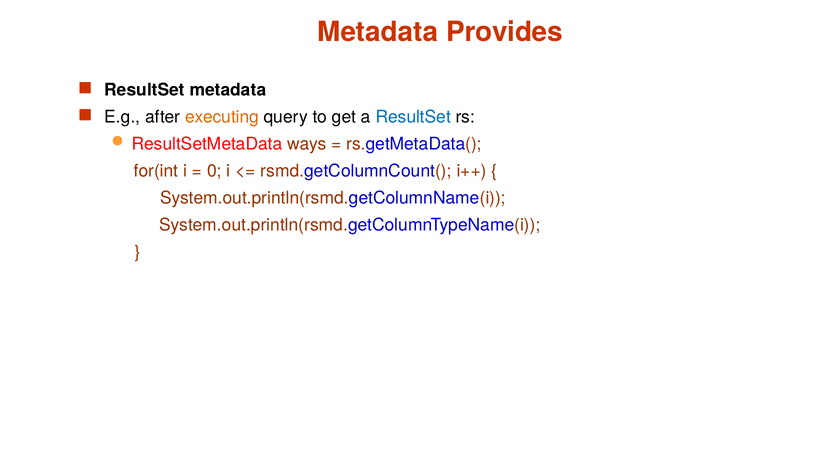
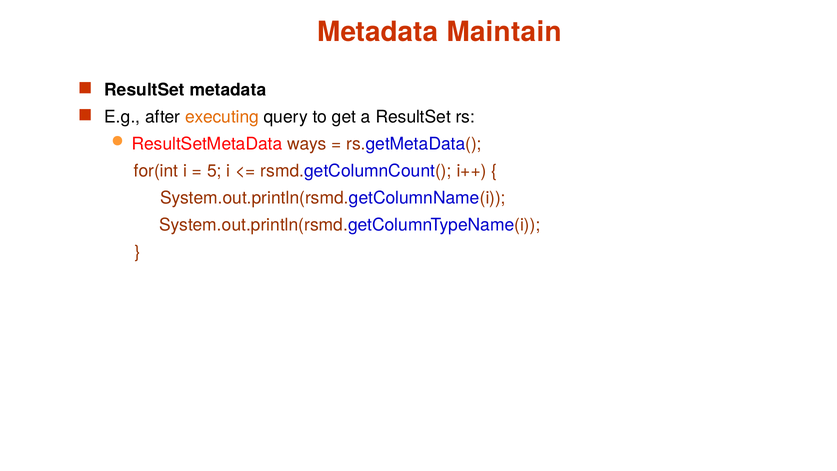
Provides: Provides -> Maintain (504, 32)
ResultSet colour: blue -> black (413, 117)
0: 0 -> 5 (214, 171)
